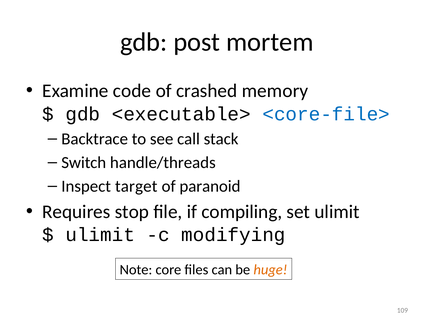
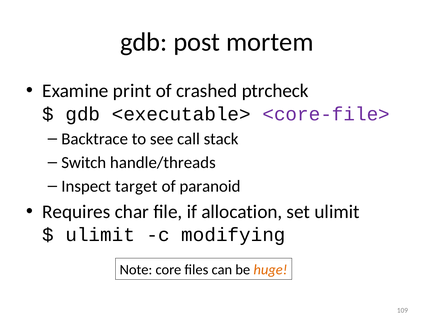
code: code -> print (132, 91)
memory: memory -> ptrcheck (275, 91)
<core-file> colour: blue -> purple (326, 114)
stop: stop -> char (132, 212)
compiling: compiling -> allocation (242, 212)
